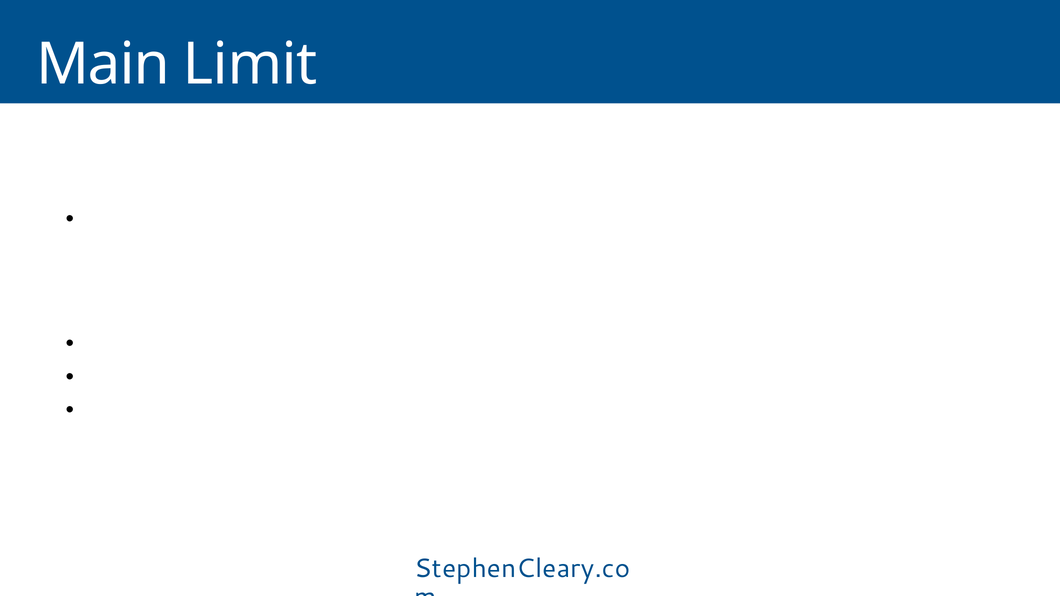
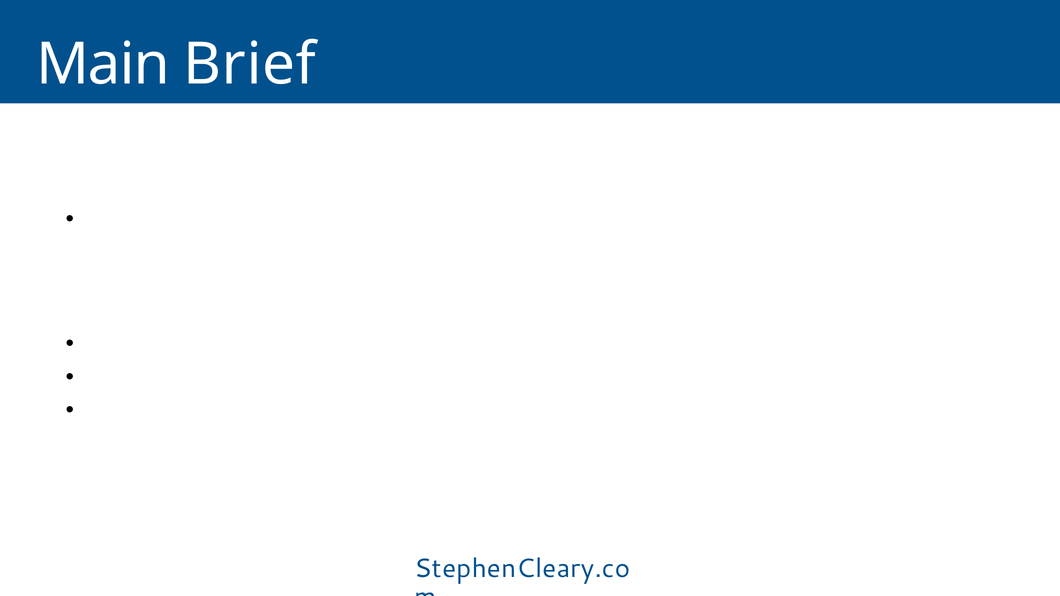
Limit: Limit -> Brief (250, 64)
